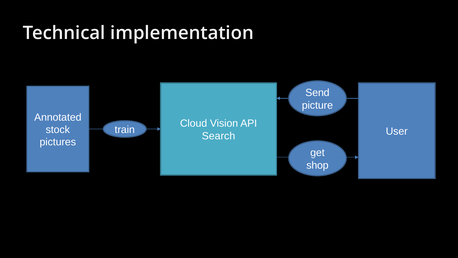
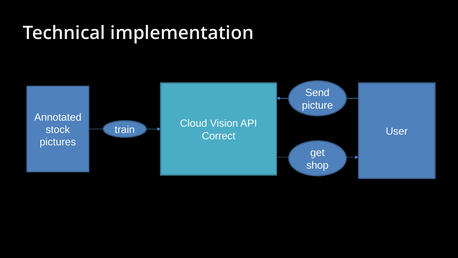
Search: Search -> Correct (219, 136)
